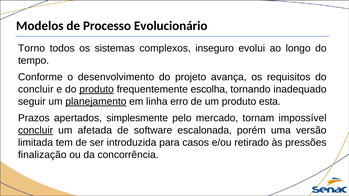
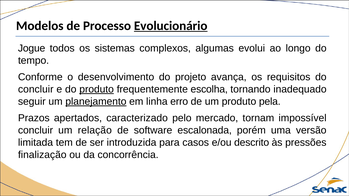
Evolucionário underline: none -> present (171, 26)
Torno: Torno -> Jogue (32, 48)
inseguro: inseguro -> algumas (215, 48)
esta: esta -> pela (270, 102)
simplesmente: simplesmente -> caracterizado (137, 118)
concluir underline: present -> none (36, 130)
afetada: afetada -> relação (95, 130)
retirado: retirado -> descrito (252, 143)
